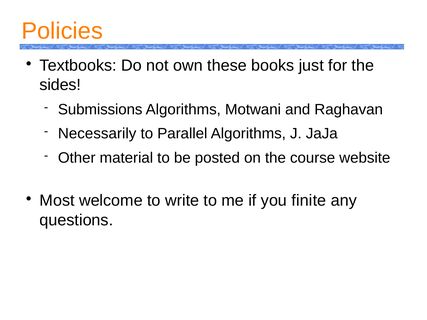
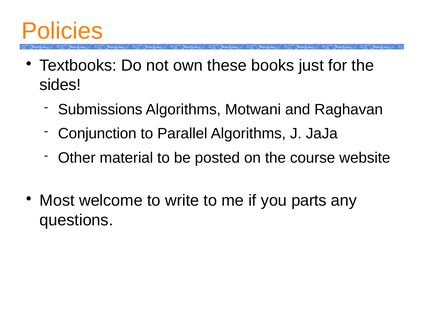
Necessarily: Necessarily -> Conjunction (97, 134)
finite: finite -> parts (309, 201)
